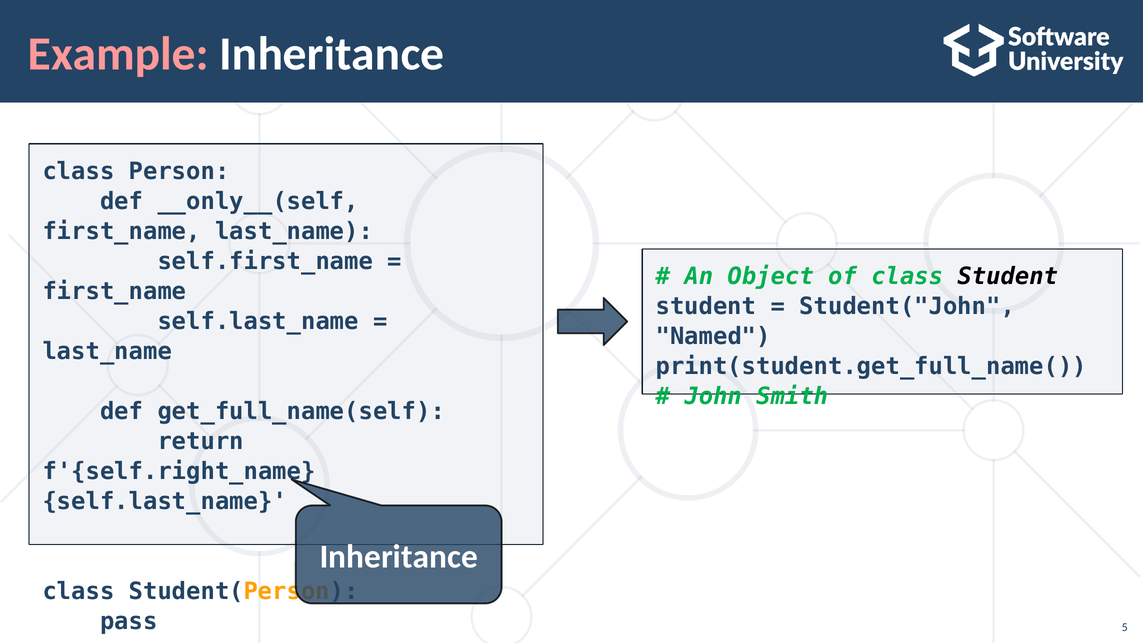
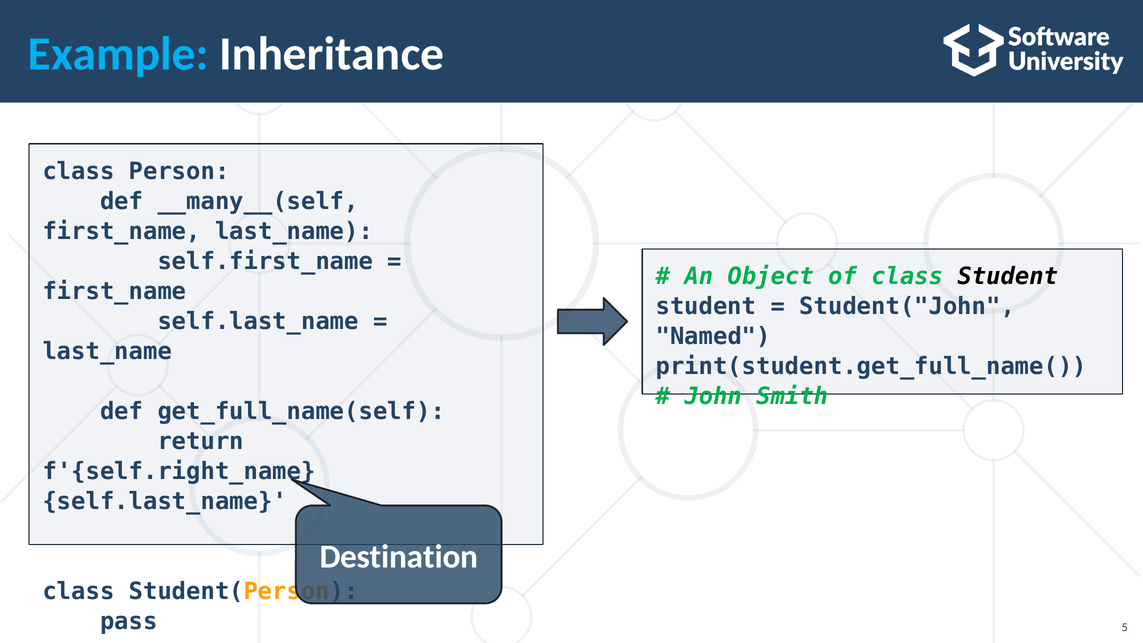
Example colour: pink -> light blue (118, 54)
__only__(self: __only__(self -> __many__(self (258, 201)
Inheritance: Inheritance -> Destination (399, 557)
